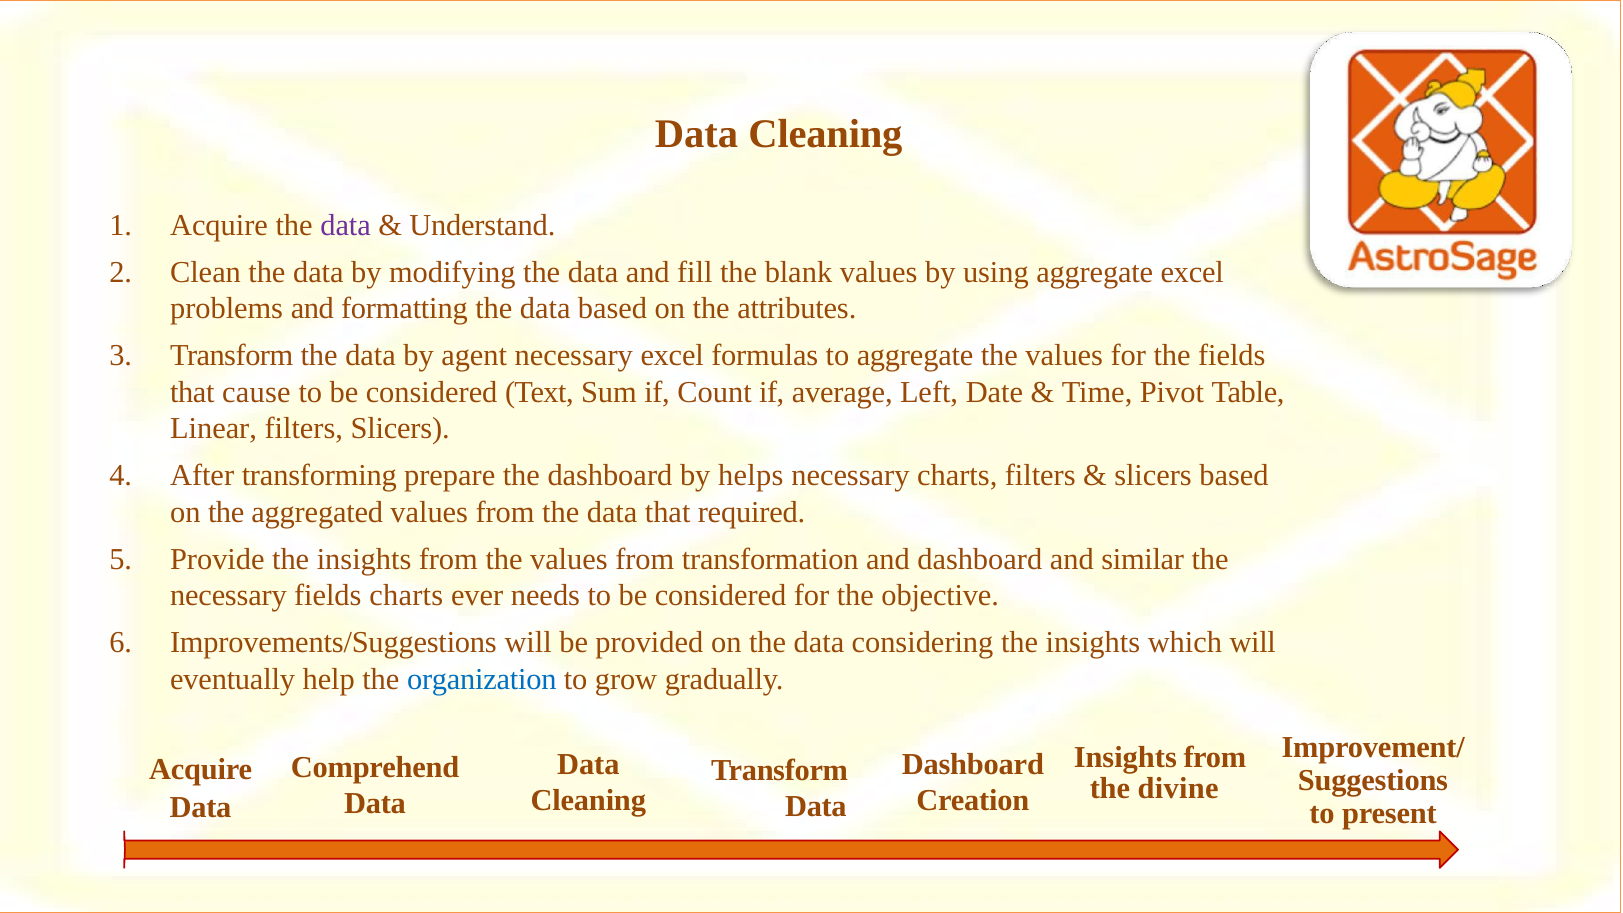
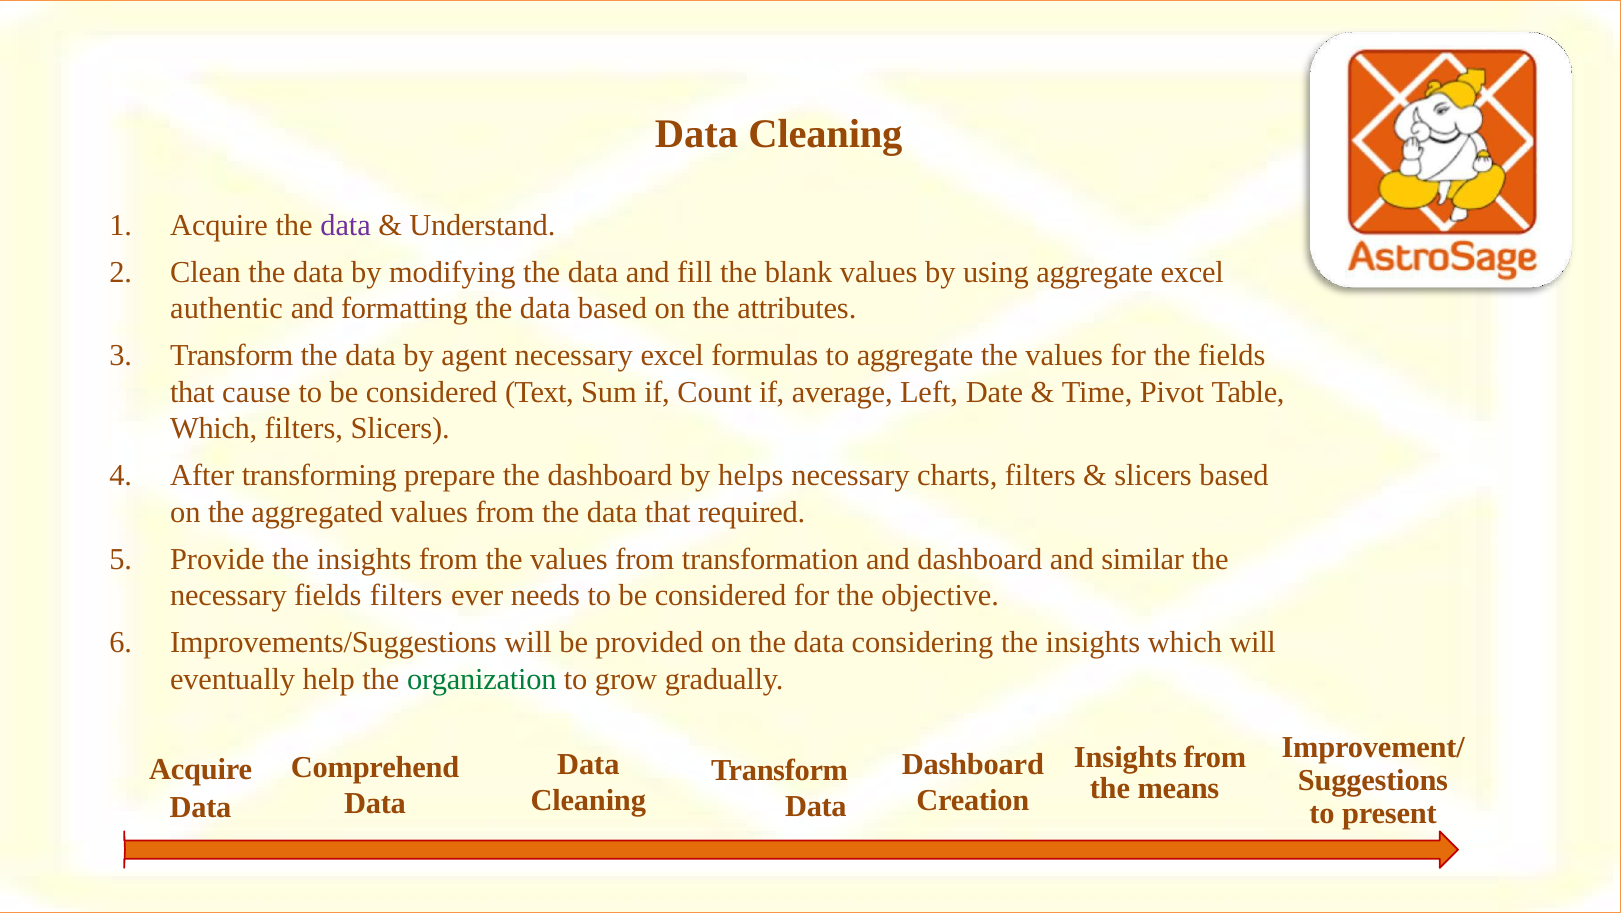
problems: problems -> authentic (226, 309)
Linear: Linear -> Which (214, 429)
fields charts: charts -> filters (406, 596)
organization colour: blue -> green (482, 679)
divine: divine -> means (1178, 788)
